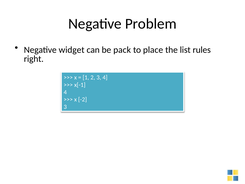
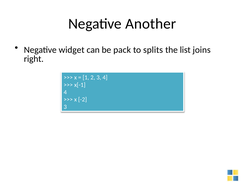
Problem: Problem -> Another (151, 24)
place: place -> splits (153, 50)
rules: rules -> joins (202, 50)
